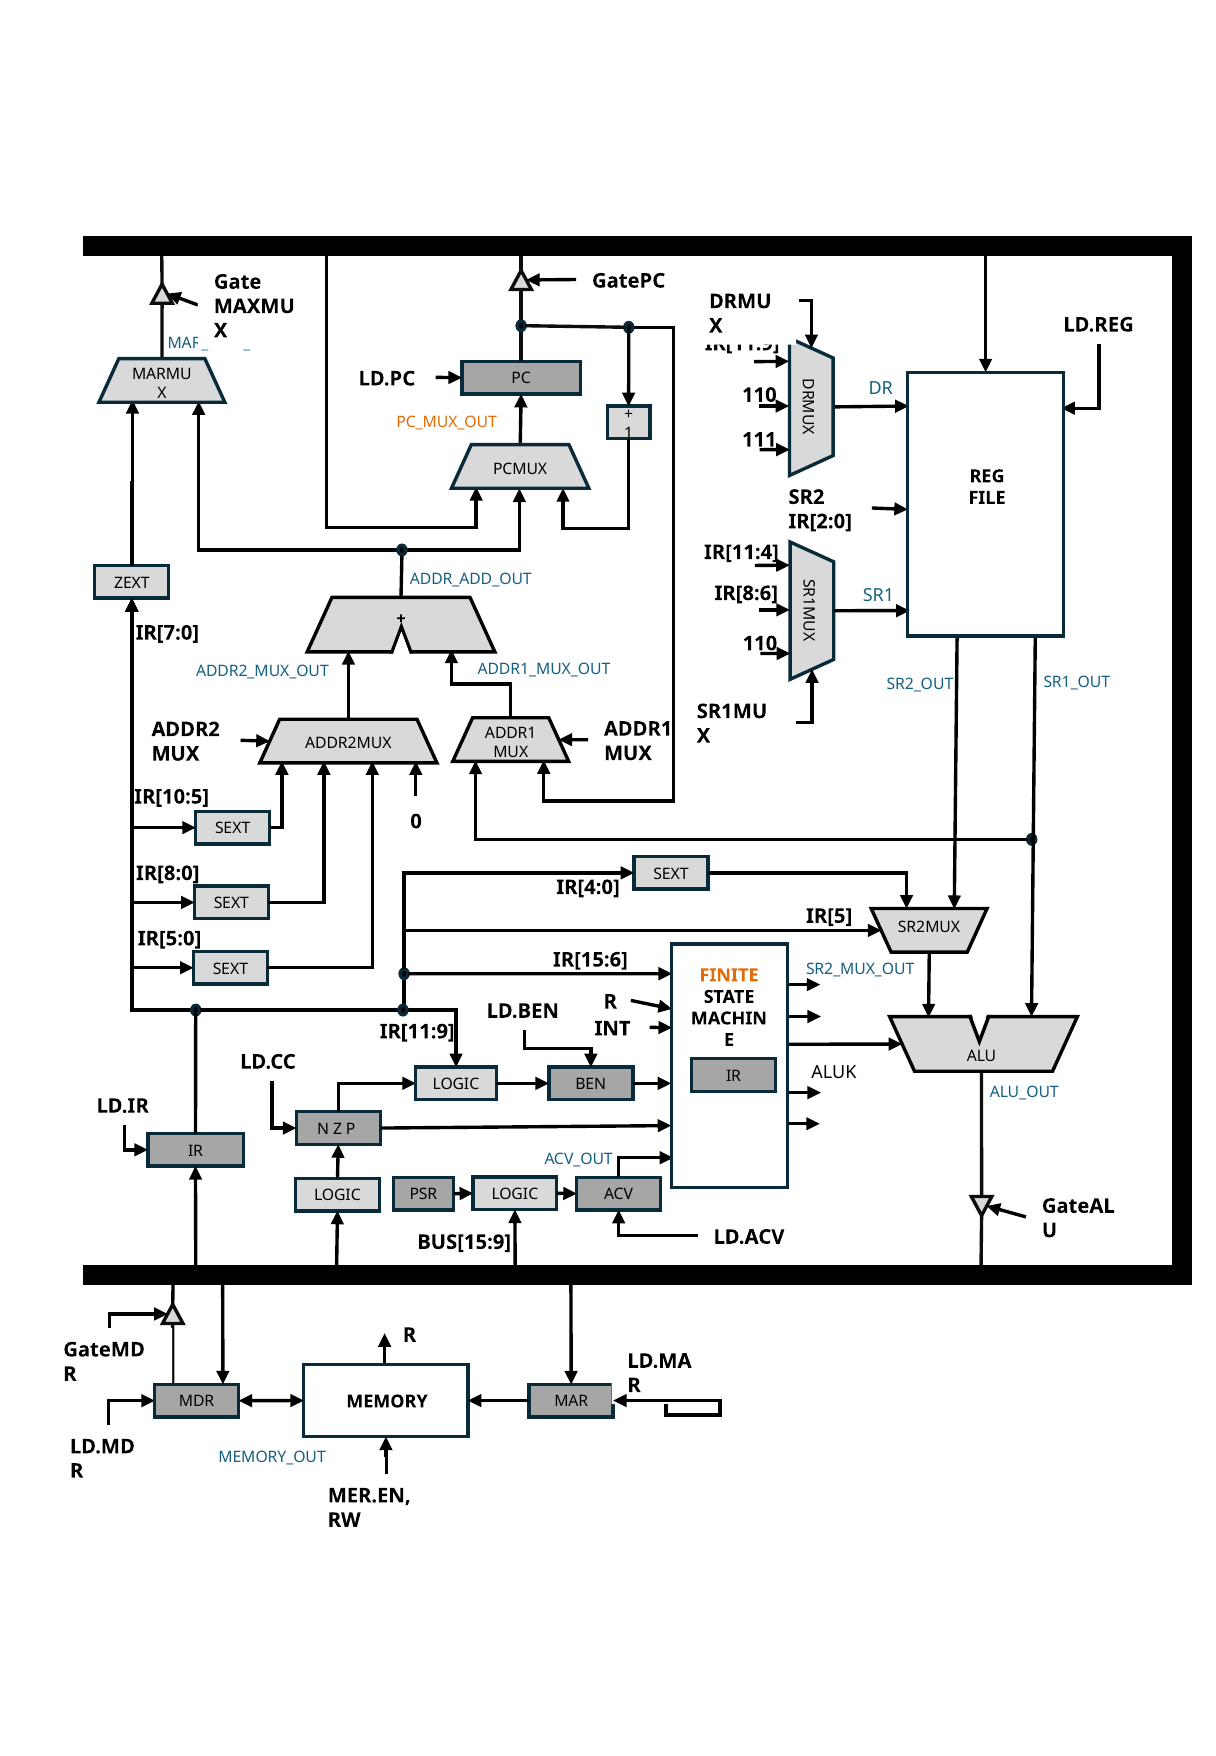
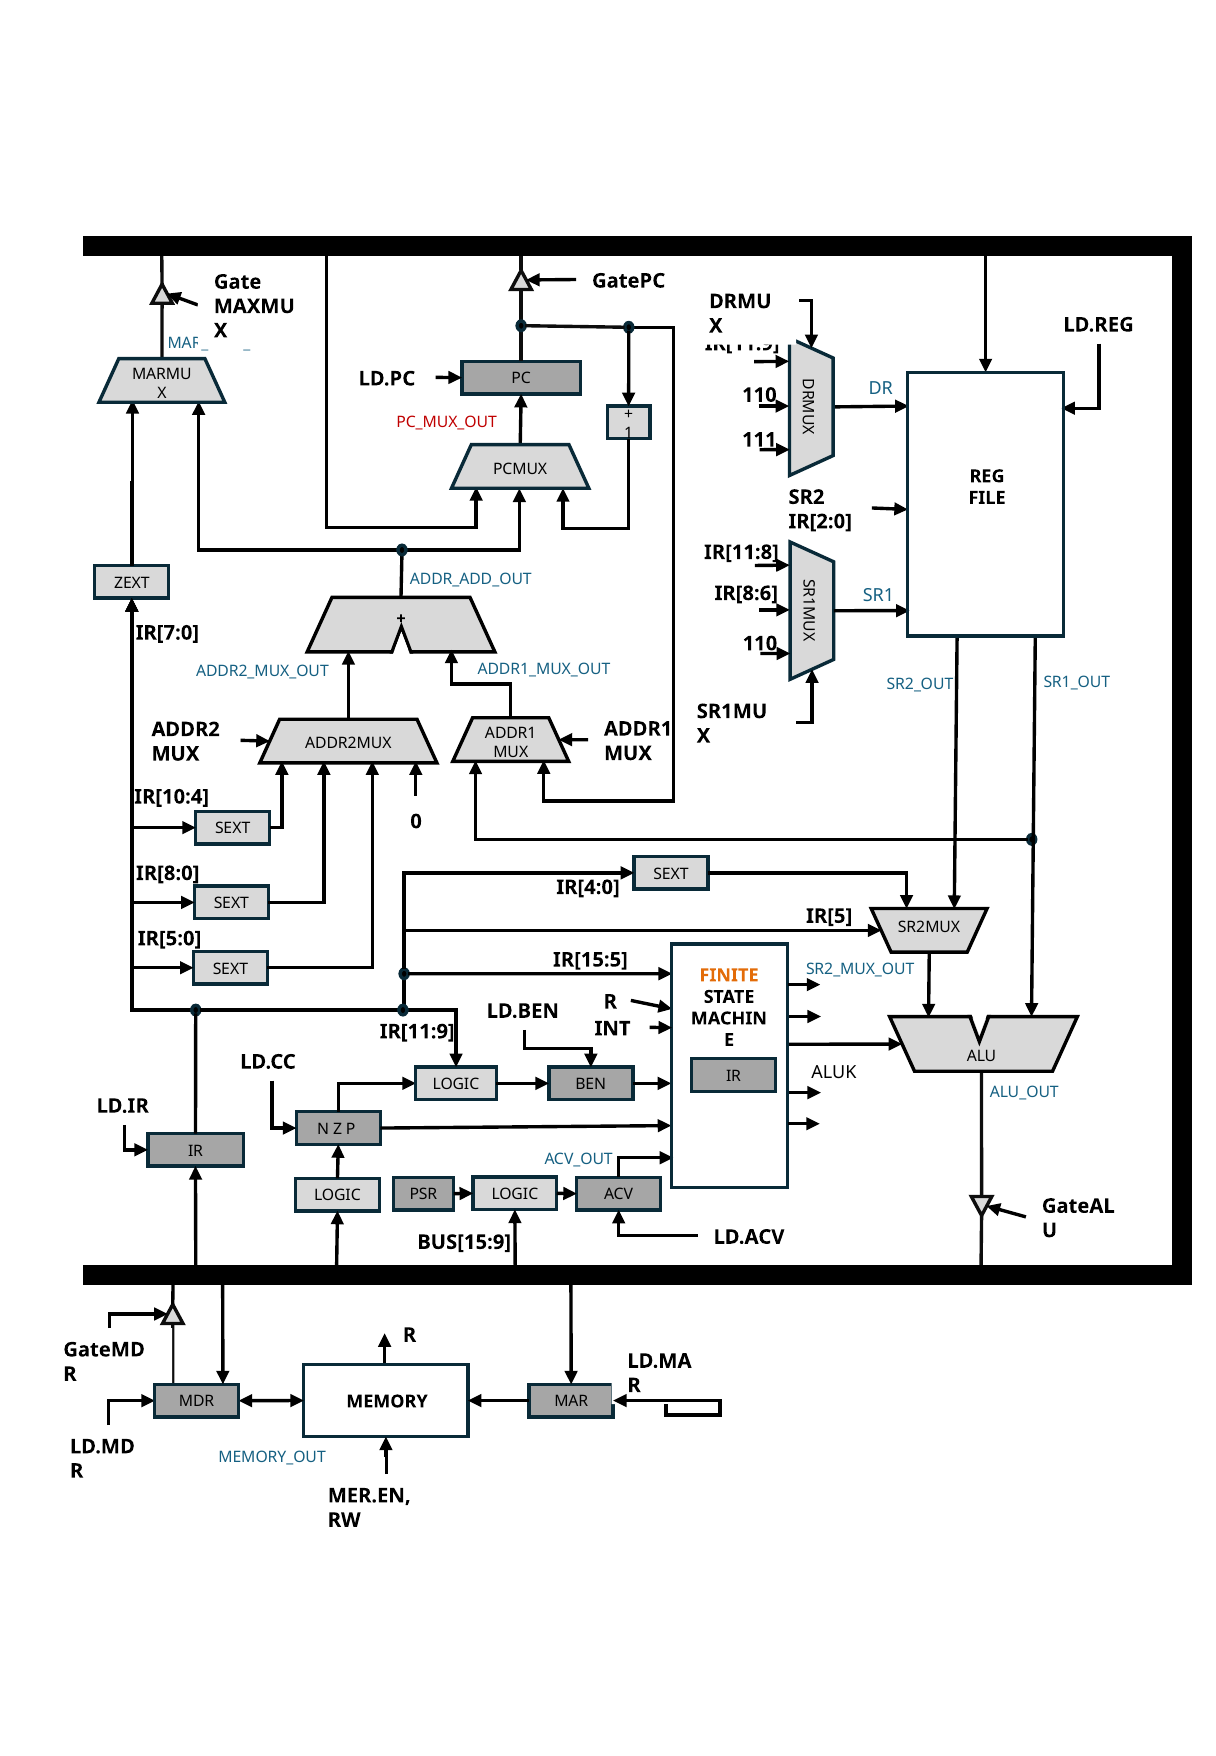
PC_MUX_OUT colour: orange -> red (447, 423)
IR[11:4: IR[11:4 -> IR[11:8 (741, 552)
IR[10:5: IR[10:5 -> IR[10:4 (172, 797)
IR[15:6: IR[15:6 -> IR[15:5 (590, 960)
